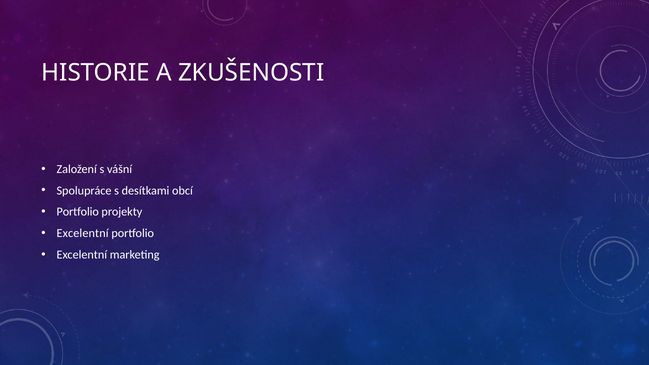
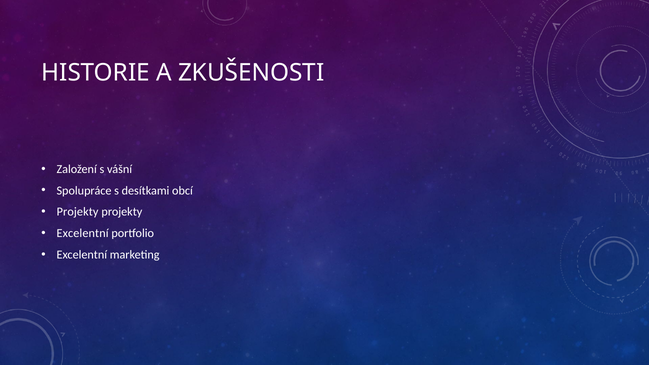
Portfolio: Portfolio -> Projekty (78, 212)
